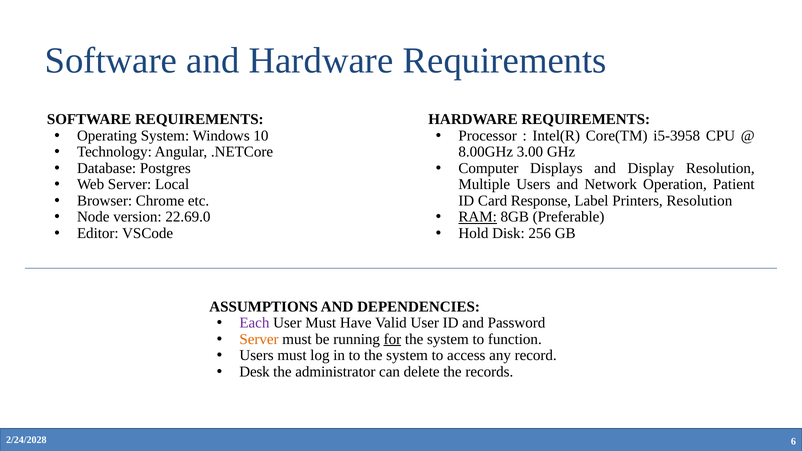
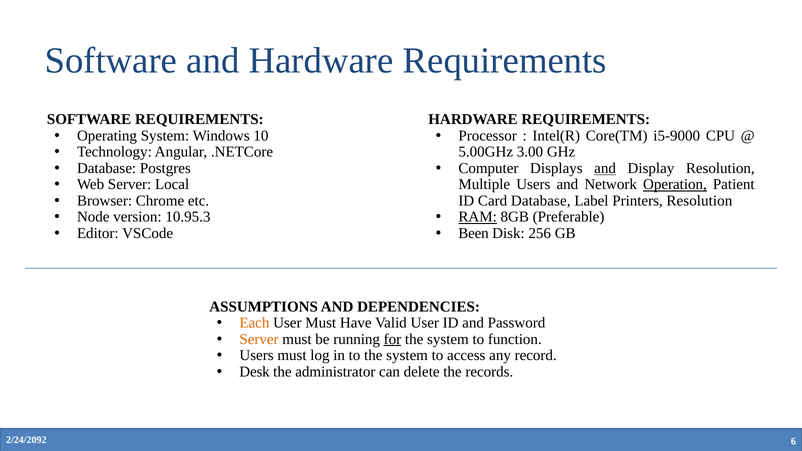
i5-3958: i5-3958 -> i5-9000 (677, 136)
8.00GHz: 8.00GHz -> 5.00GHz (486, 152)
and underline: none -> present (605, 168)
Operation underline: none -> present (675, 185)
Card Response: Response -> Database (541, 201)
22.69.0: 22.69.0 -> 10.95.3 (188, 217)
Hold: Hold -> Been (473, 233)
Each colour: purple -> orange (254, 323)
2/24/2028: 2/24/2028 -> 2/24/2092 (26, 440)
